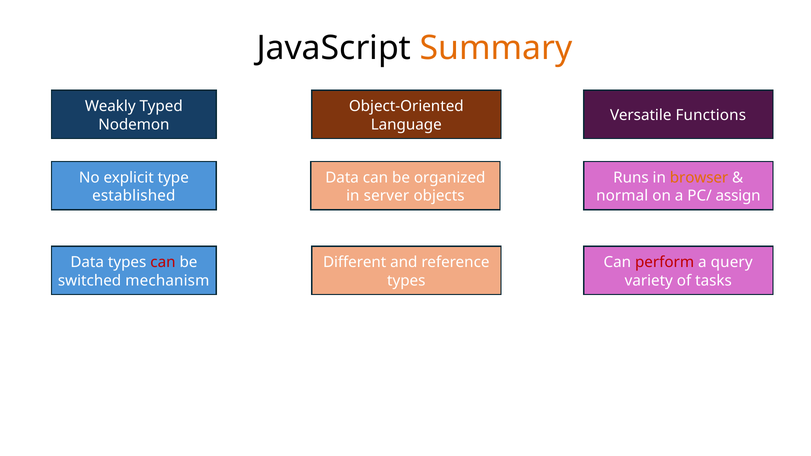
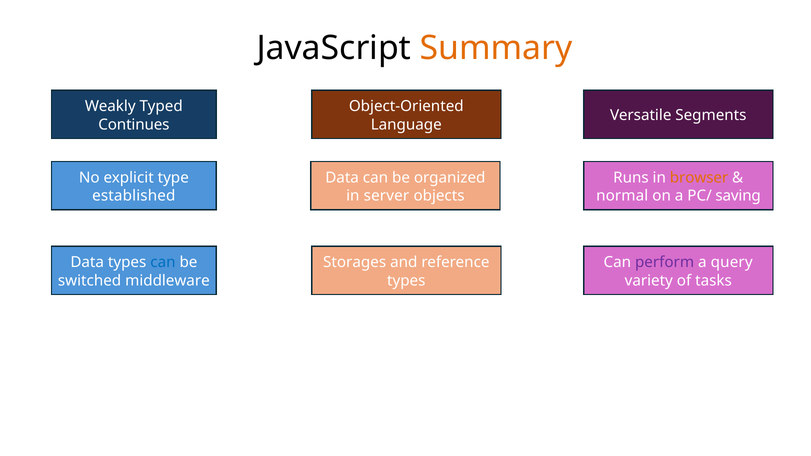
Functions: Functions -> Segments (711, 116)
Nodemon: Nodemon -> Continues (134, 125)
assign: assign -> saving (738, 196)
can colour: red -> blue (163, 262)
Different: Different -> Storages (355, 262)
perform colour: red -> purple (665, 262)
mechanism: mechanism -> middleware (167, 281)
